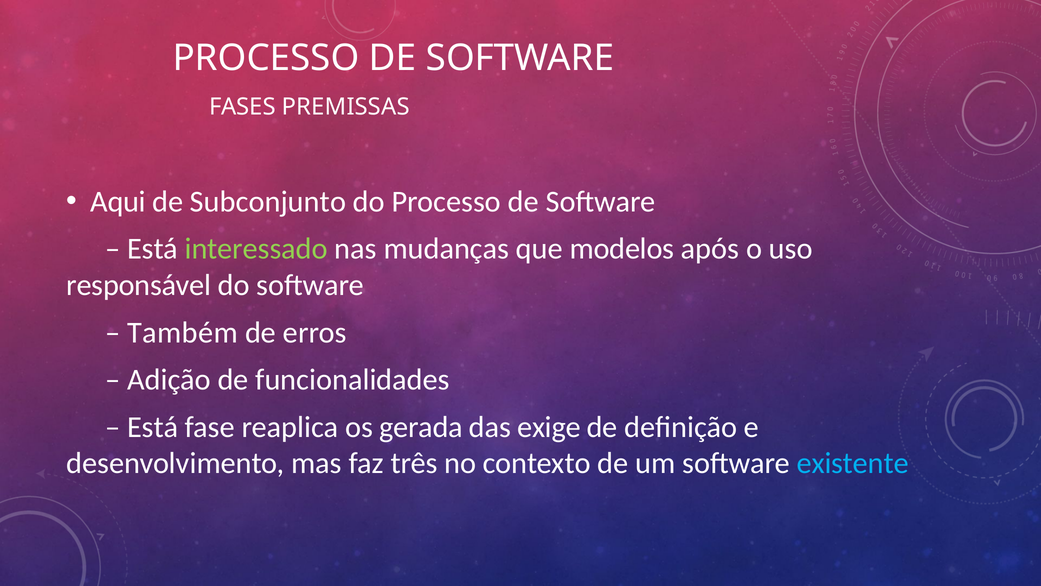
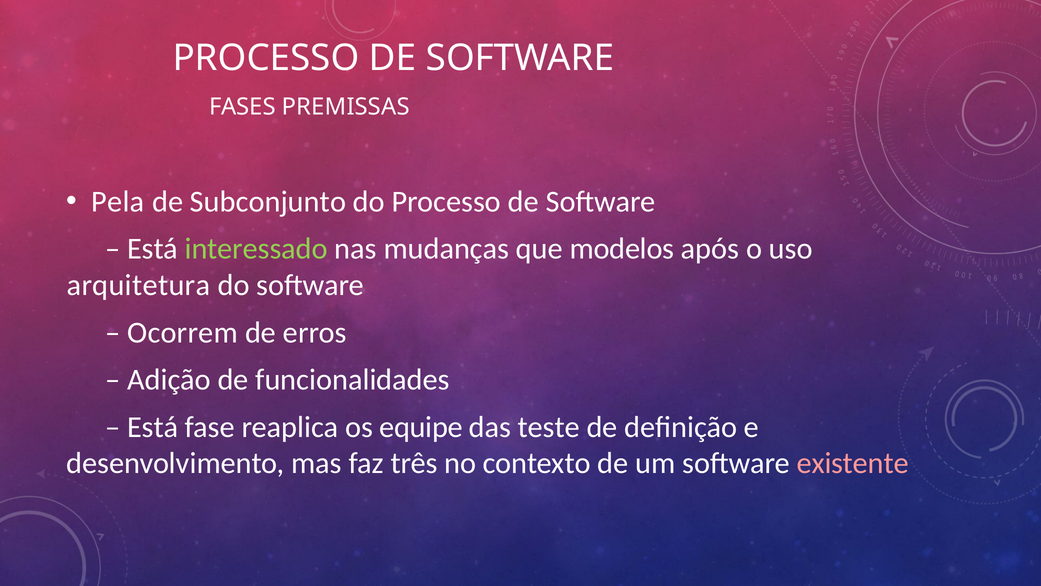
Aqui: Aqui -> Pela (118, 201)
responsável: responsável -> arquitetura (138, 285)
Também: Também -> Ocorrem (183, 332)
gerada: gerada -> equipe (421, 427)
exige: exige -> teste (549, 427)
existente colour: light blue -> pink (853, 463)
